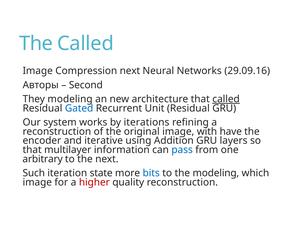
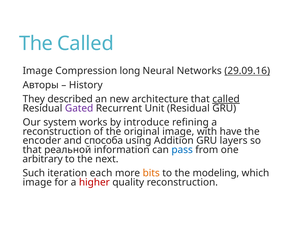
Compression next: next -> long (130, 71)
29.09.16 underline: none -> present (247, 71)
Second: Second -> History (86, 85)
They modeling: modeling -> described (70, 99)
Gated colour: blue -> purple (79, 108)
iterations: iterations -> introduce (147, 122)
iterative: iterative -> способа (104, 141)
multilayer: multilayer -> реальной (68, 150)
state: state -> each (101, 173)
bits colour: blue -> orange (151, 173)
